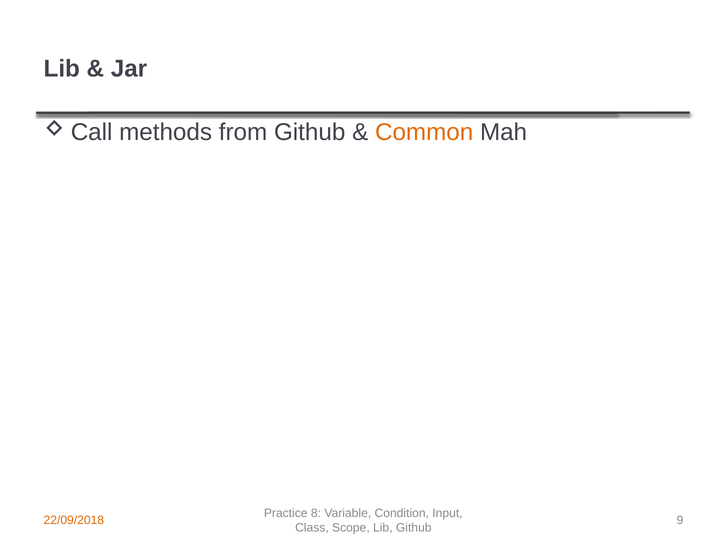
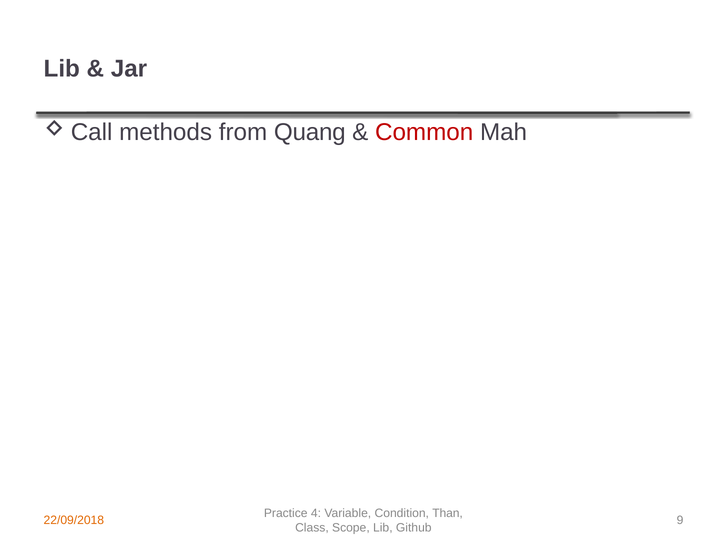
from Github: Github -> Quang (310, 133)
Common colour: orange -> red (424, 133)
8: 8 -> 4 (316, 513)
Input: Input -> Than (448, 513)
